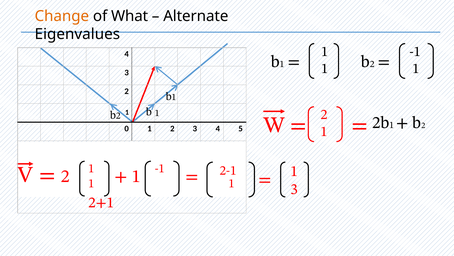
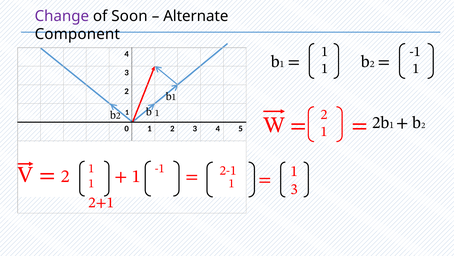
Change colour: orange -> purple (62, 16)
What: What -> Soon (129, 16)
Eigenvalues: Eigenvalues -> Component (77, 34)
